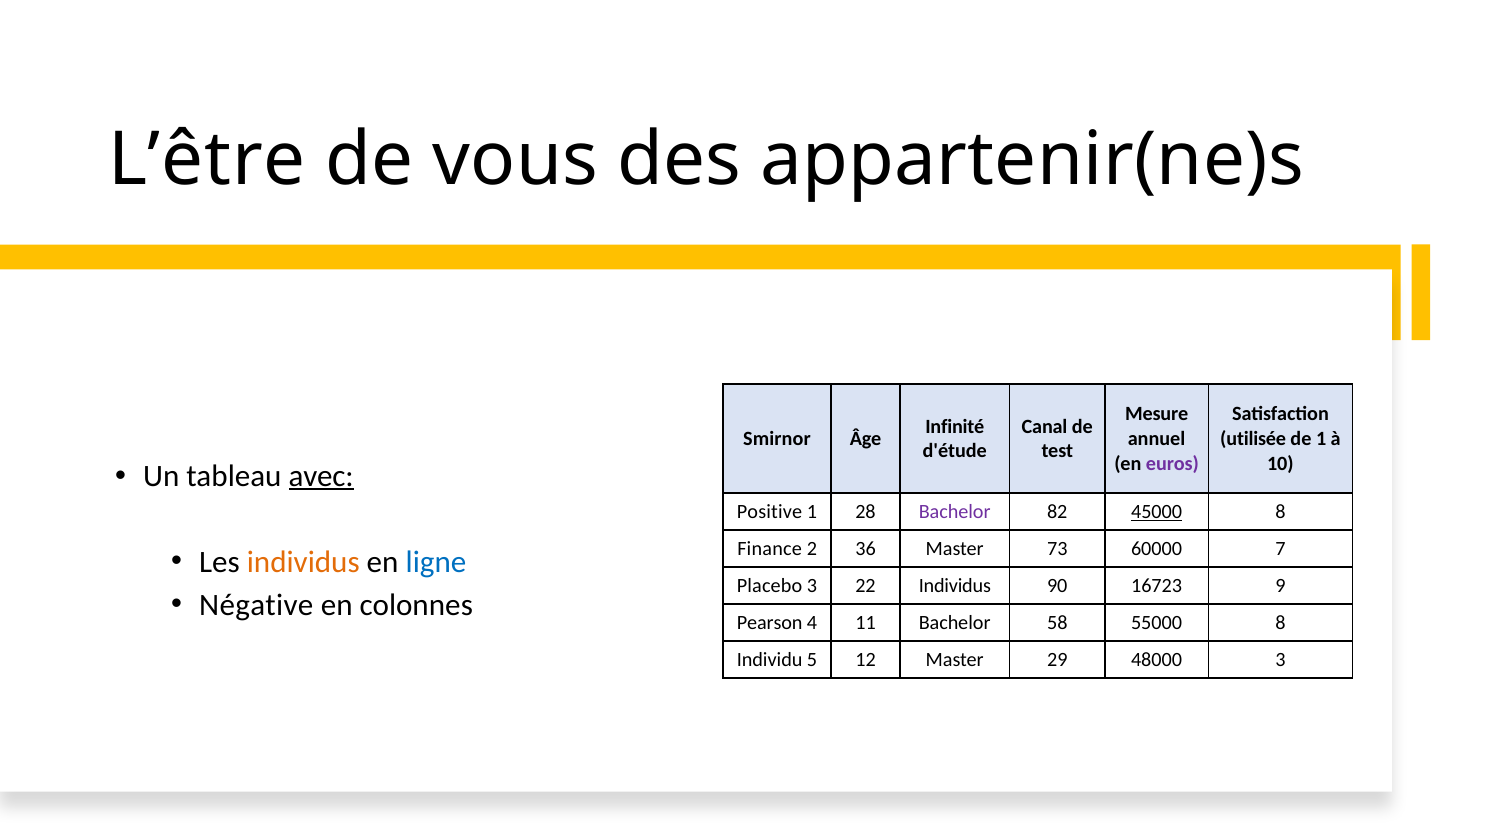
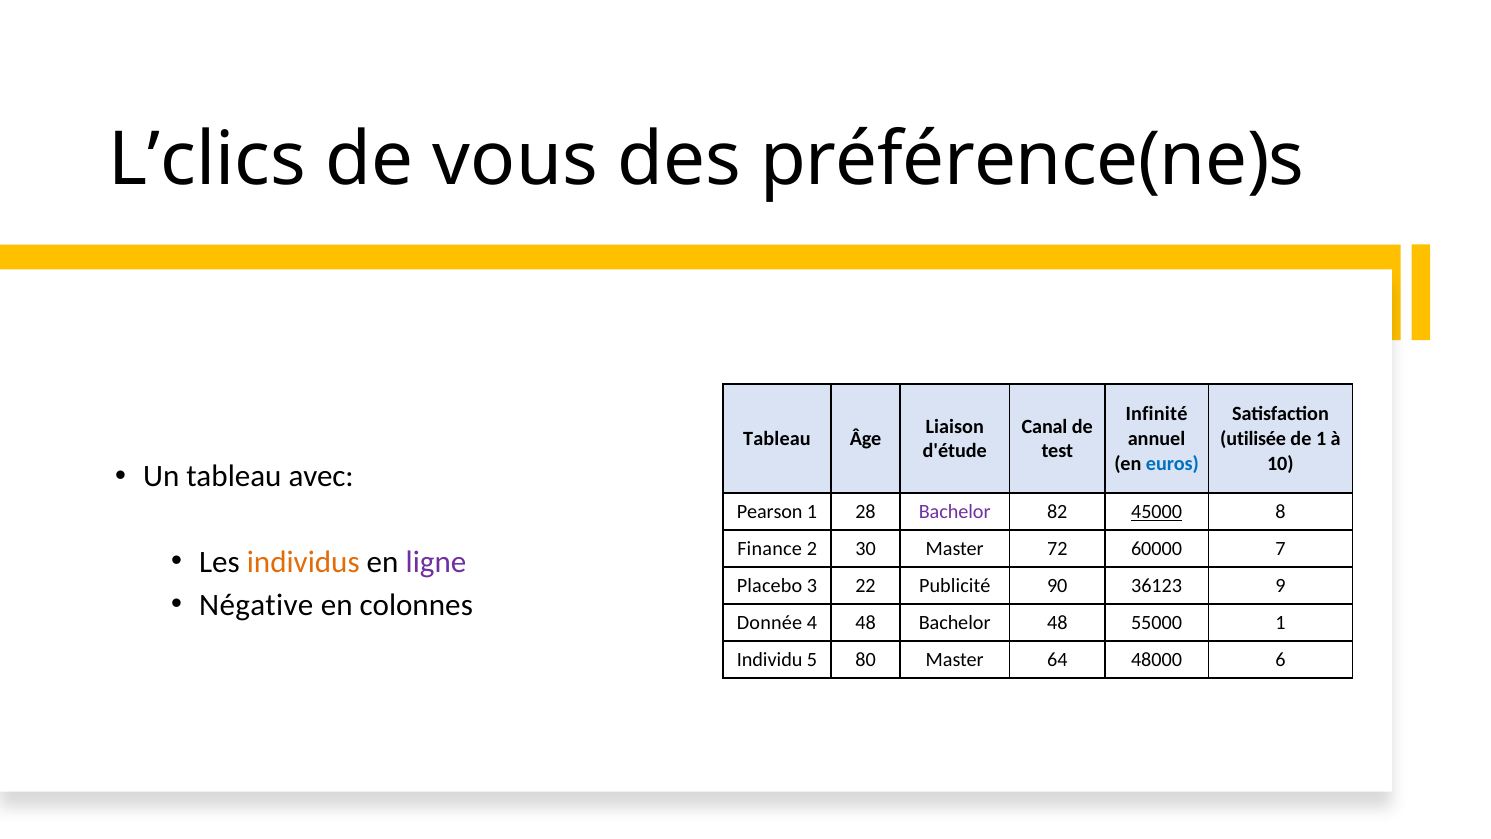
L’être: L’être -> L’clics (207, 160)
appartenir(ne)s: appartenir(ne)s -> préférence(ne)s (1032, 160)
Mesure: Mesure -> Infinité (1156, 414)
Infinité: Infinité -> Liaison (955, 426)
Smirnor: Smirnor -> Tableau (777, 439)
euros colour: purple -> blue (1172, 463)
avec underline: present -> none (321, 476)
Positive: Positive -> Pearson (770, 512)
36: 36 -> 30 (866, 549)
73: 73 -> 72 (1057, 549)
ligne colour: blue -> purple (436, 562)
22 Individus: Individus -> Publicité (955, 586)
16723: 16723 -> 36123 (1157, 586)
Pearson: Pearson -> Donnée (770, 623)
4 11: 11 -> 48 (866, 623)
Bachelor 58: 58 -> 48 (1057, 623)
55000 8: 8 -> 1 (1281, 623)
12: 12 -> 80 (866, 660)
29: 29 -> 64 (1057, 660)
48000 3: 3 -> 6 (1281, 660)
